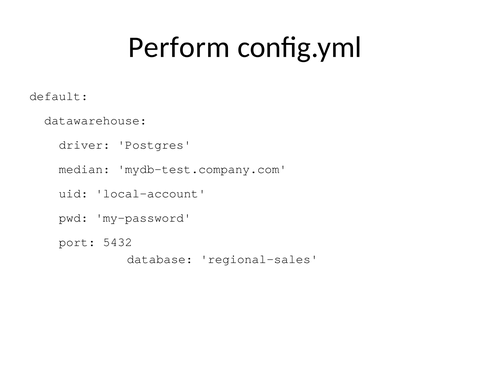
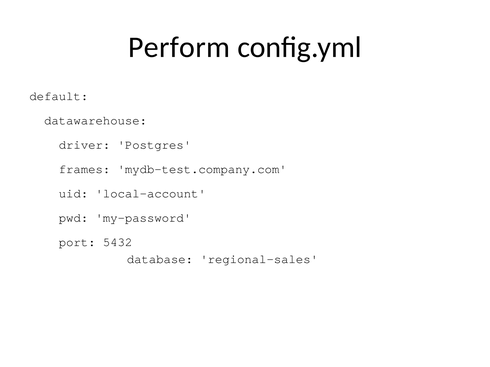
median: median -> frames (85, 169)
